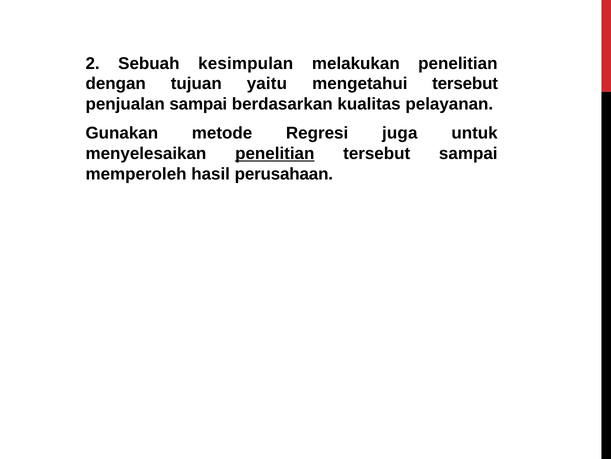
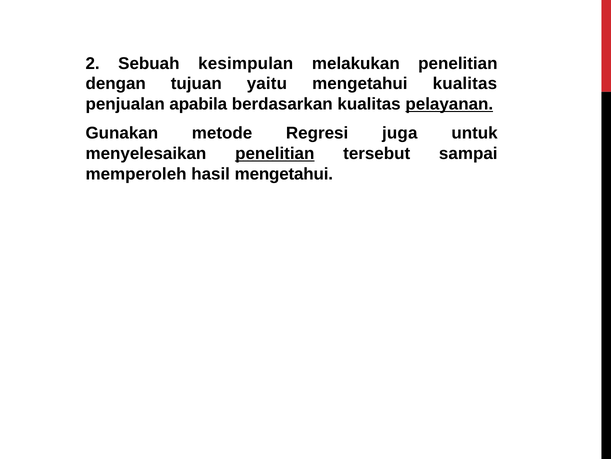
mengetahui tersebut: tersebut -> kualitas (465, 84)
penjualan sampai: sampai -> apabila (198, 104)
pelayanan underline: none -> present (449, 104)
hasil perusahaan: perusahaan -> mengetahui (284, 174)
